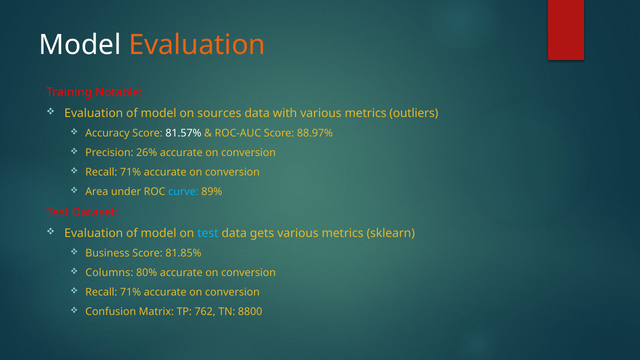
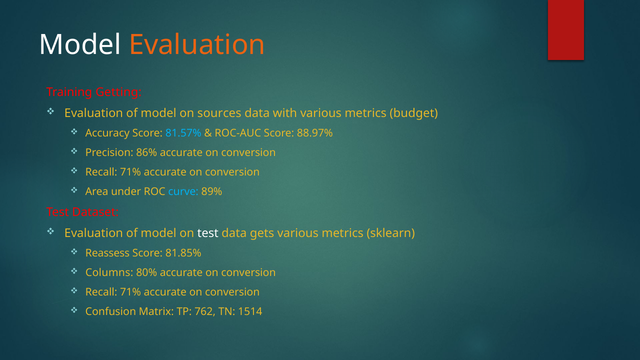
Notable: Notable -> Getting (119, 92)
outliers: outliers -> budget (414, 113)
81.57% colour: white -> light blue (183, 133)
26%: 26% -> 86% (147, 153)
test colour: light blue -> white (208, 233)
Business: Business -> Reassess (108, 253)
8800: 8800 -> 1514 (250, 312)
